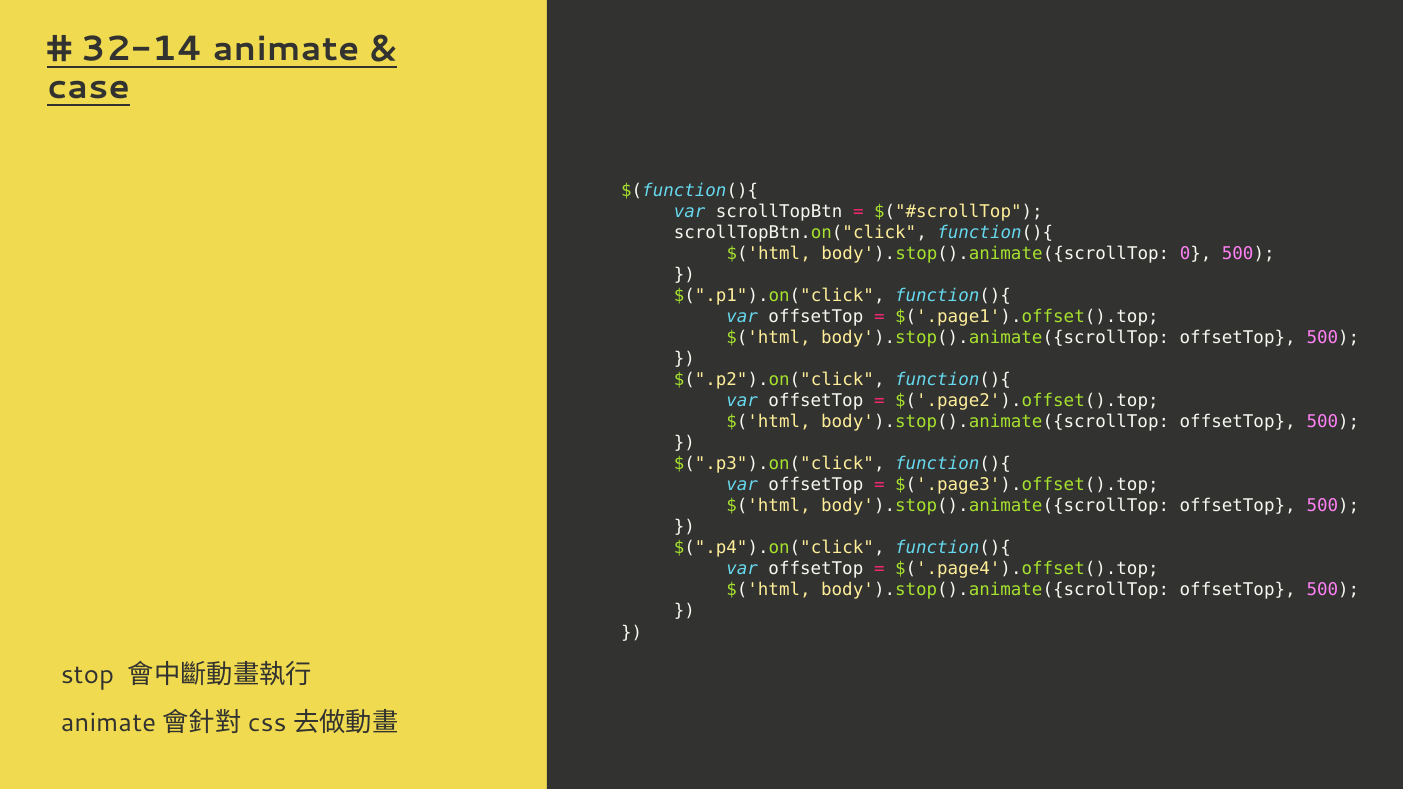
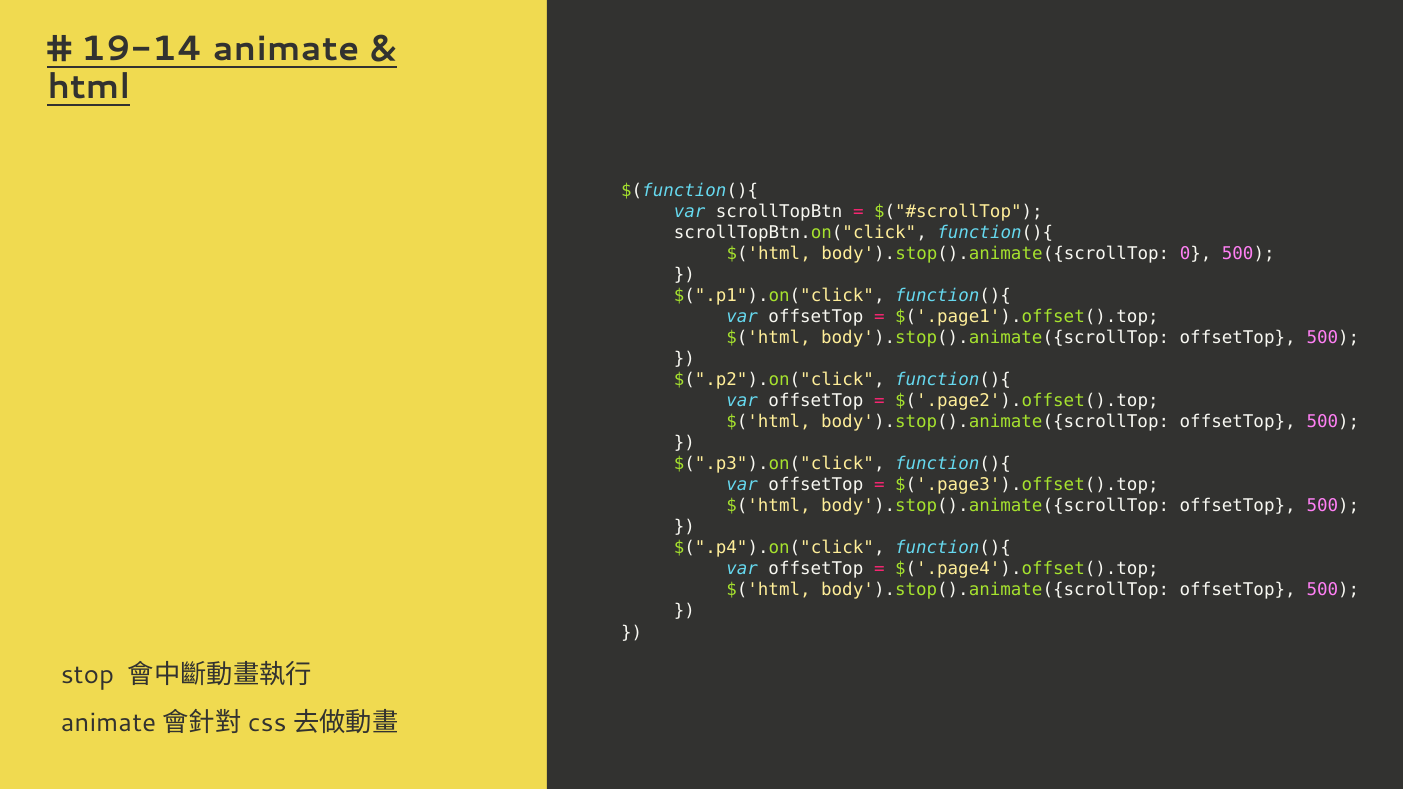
32-14: 32-14 -> 19-14 (142, 49)
case: case -> html (89, 87)
